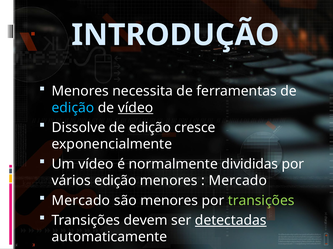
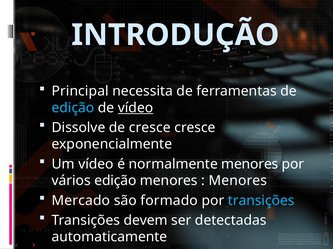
Menores: Menores -> Principal (80, 91)
edição: edição -> cresce (150, 128)
normalmente divididas: divididas -> menores (250, 165)
Mercado: Mercado -> Menores (238, 181)
são menores: menores -> formado (169, 201)
transições colour: light green -> light blue (261, 201)
detectadas underline: present -> none (231, 221)
